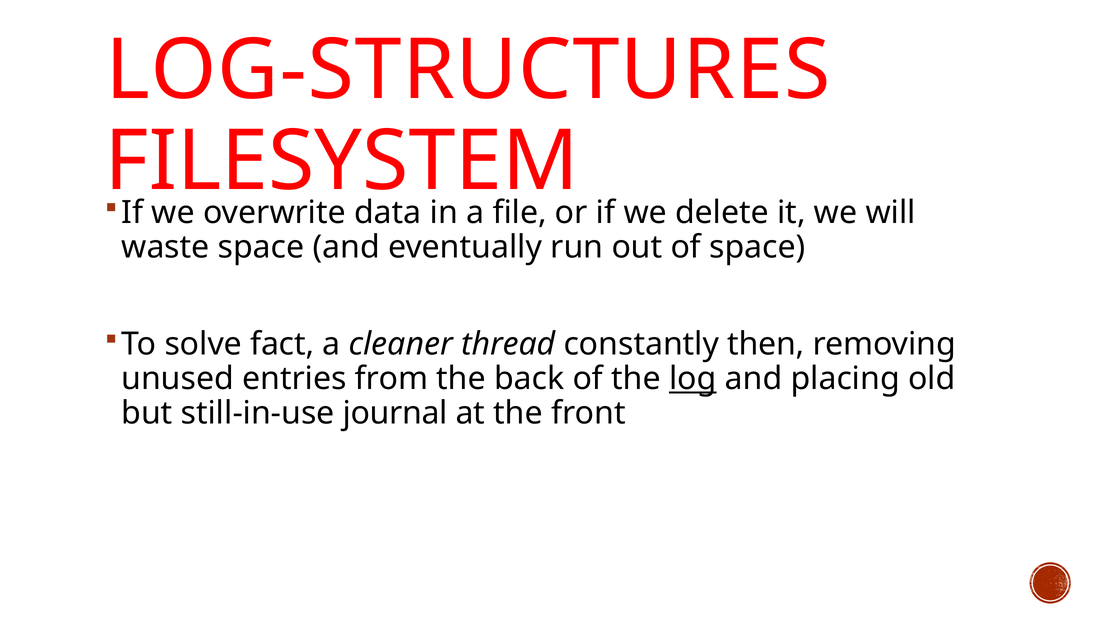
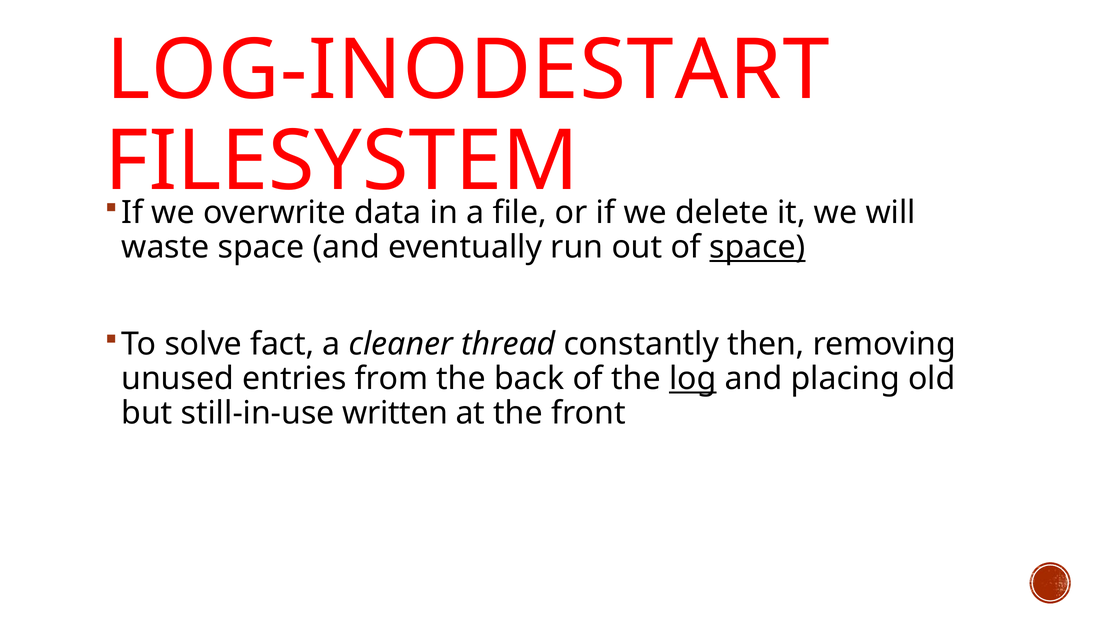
LOG-STRUCTURES: LOG-STRUCTURES -> LOG-INODESTART (468, 70)
space underline: none -> present (757, 247)
journal: journal -> written (395, 413)
